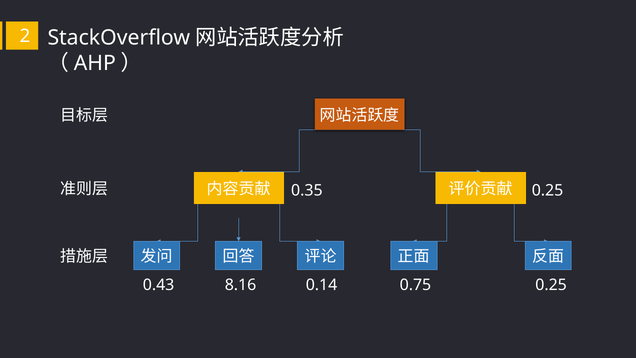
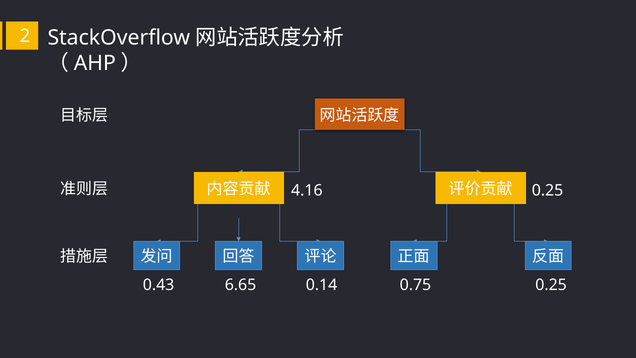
0.35: 0.35 -> 4.16 (307, 190)
8.16: 8.16 -> 6.65 (241, 285)
